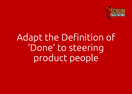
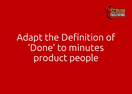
steering: steering -> minutes (86, 48)
